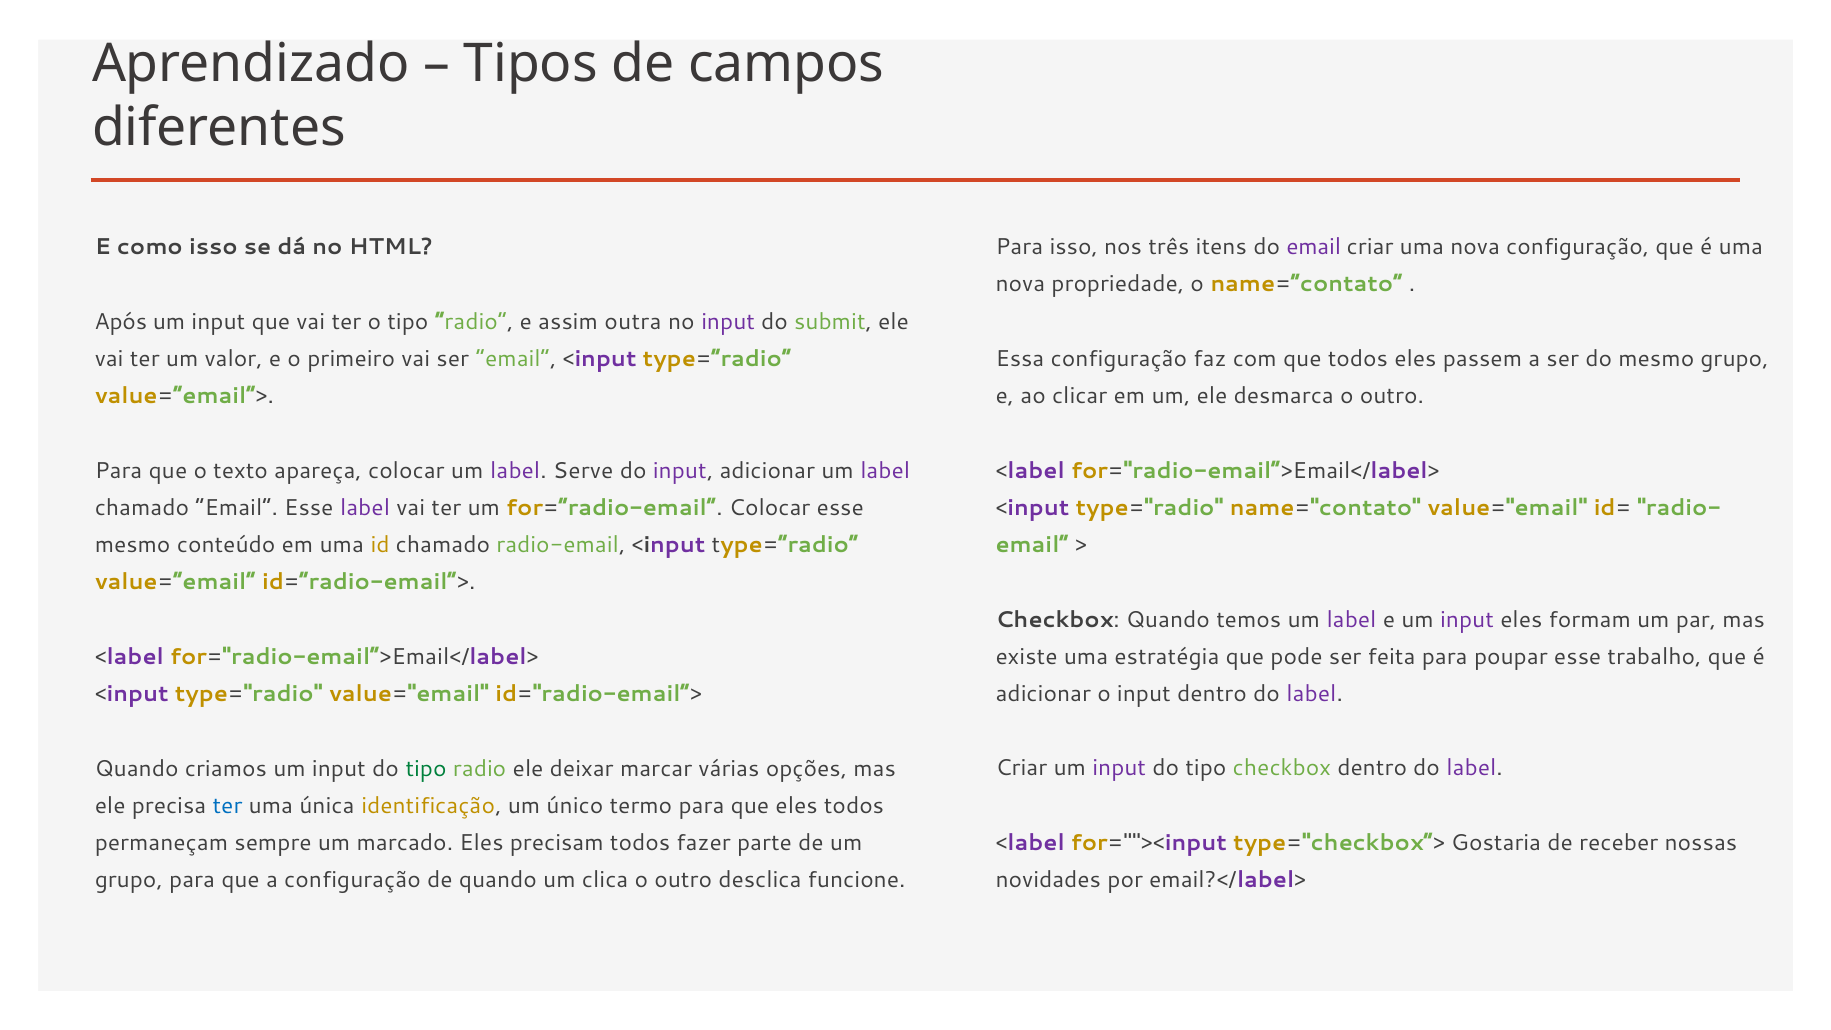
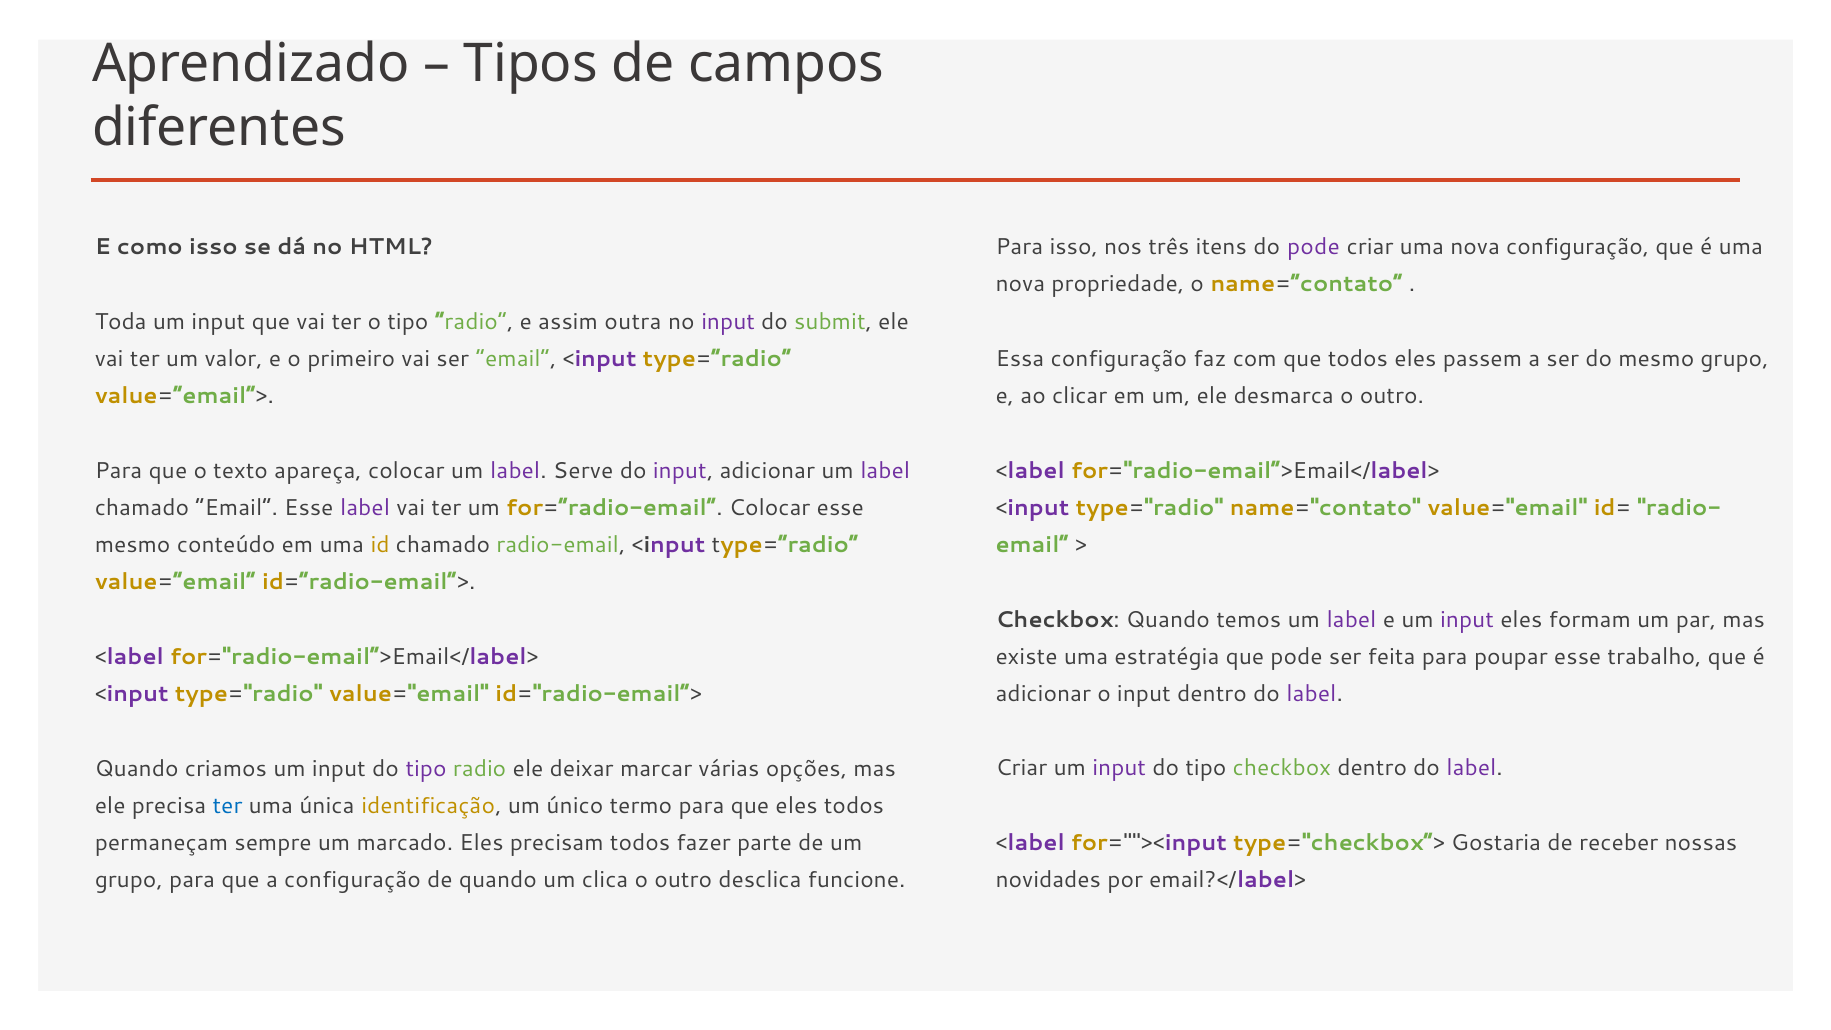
do email: email -> pode (1313, 247)
Após: Após -> Toda (121, 322)
tipo colour: green -> purple (426, 768)
